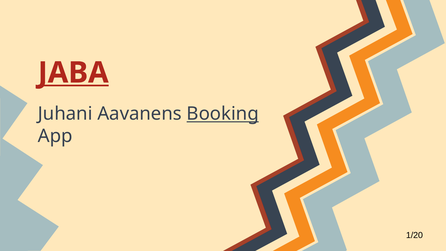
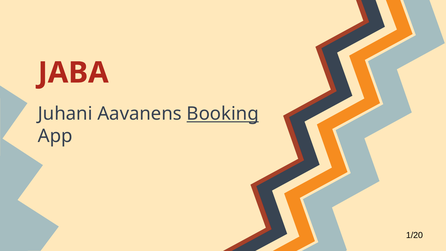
JABA underline: present -> none (73, 73)
